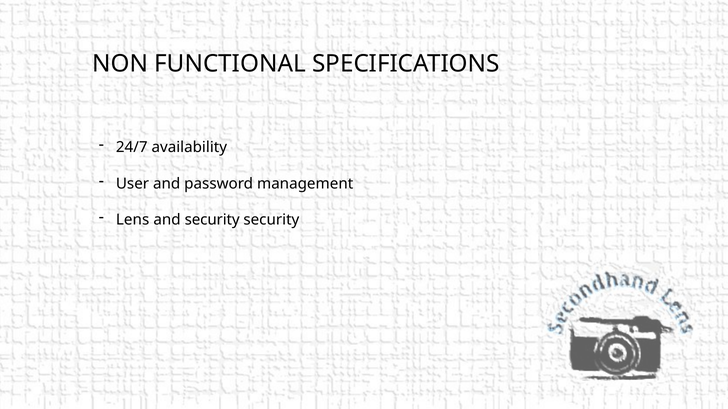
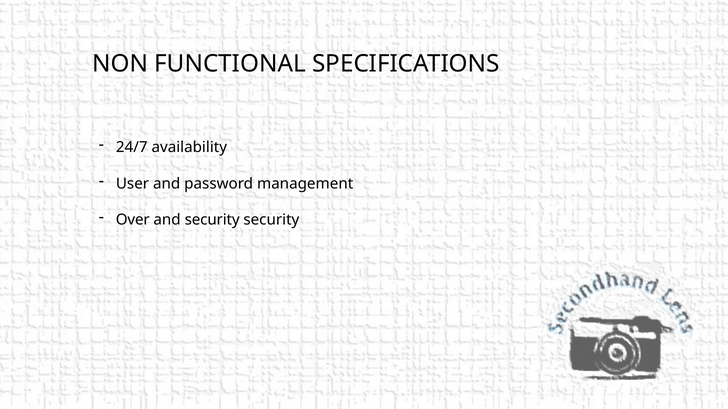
Lens: Lens -> Over (133, 220)
